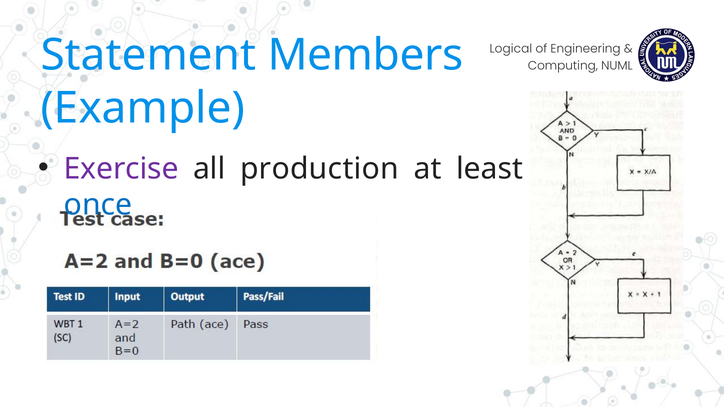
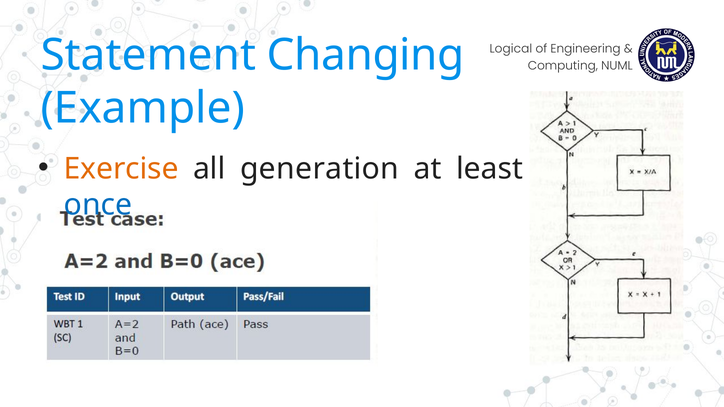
Members: Members -> Changing (366, 55)
Exercise colour: purple -> orange (121, 169)
production: production -> generation (320, 169)
